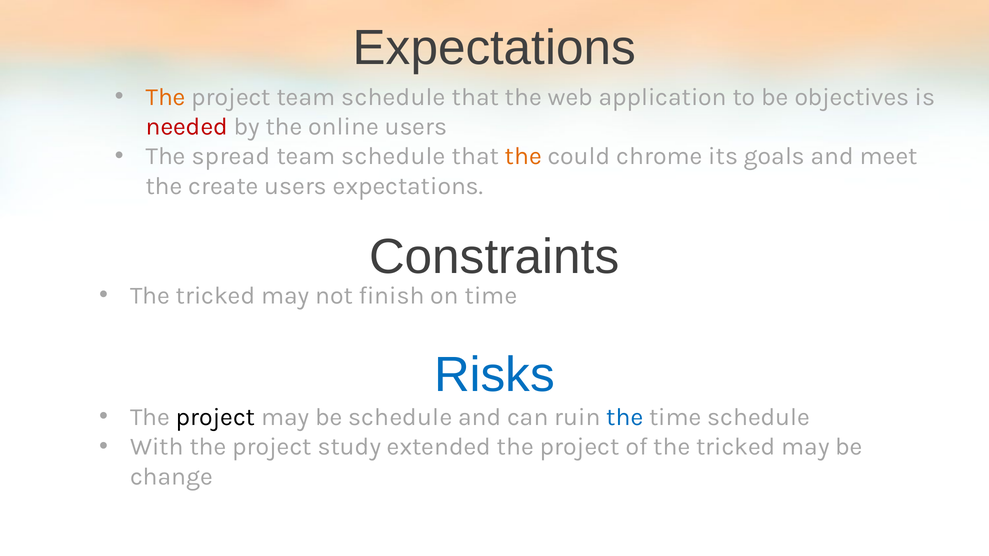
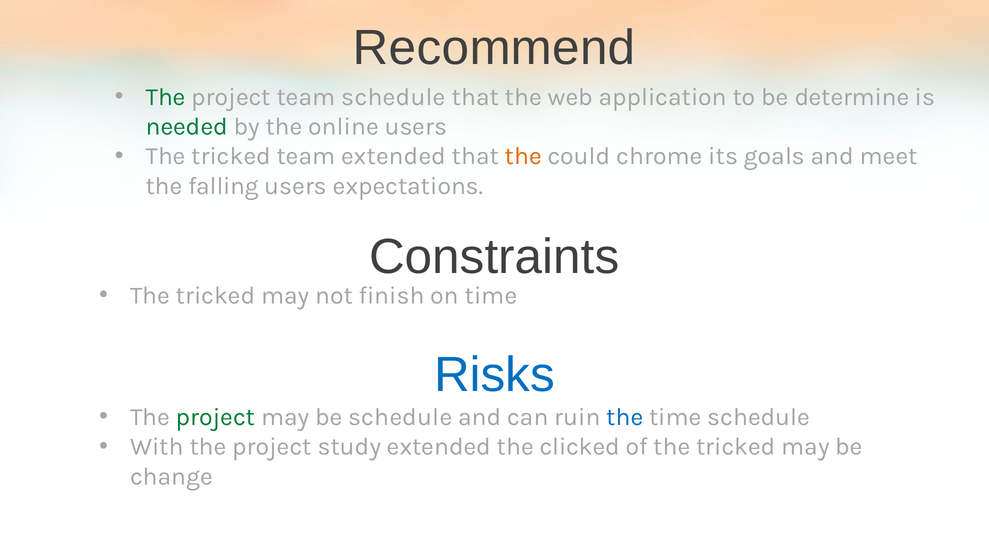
Expectations: Expectations -> Recommend (494, 48)
The colour: orange -> green (166, 97)
objectives: objectives -> determine (852, 97)
needed colour: red -> green (187, 127)
spread: spread -> tricked (231, 156)
schedule: schedule -> extended (394, 156)
create: create -> falling (224, 186)
project colour: black -> green (216, 417)
extended the project: project -> clicked (580, 447)
